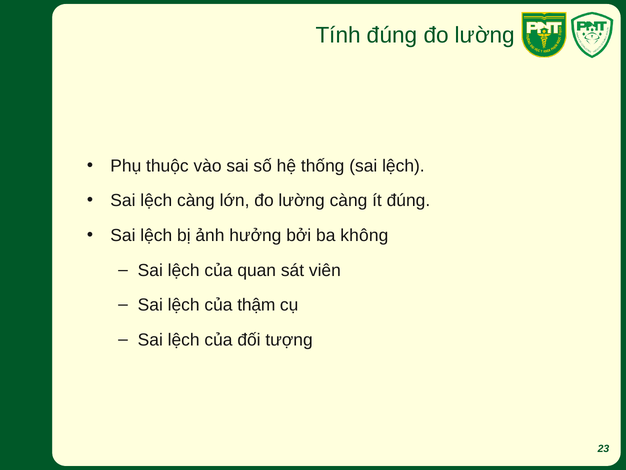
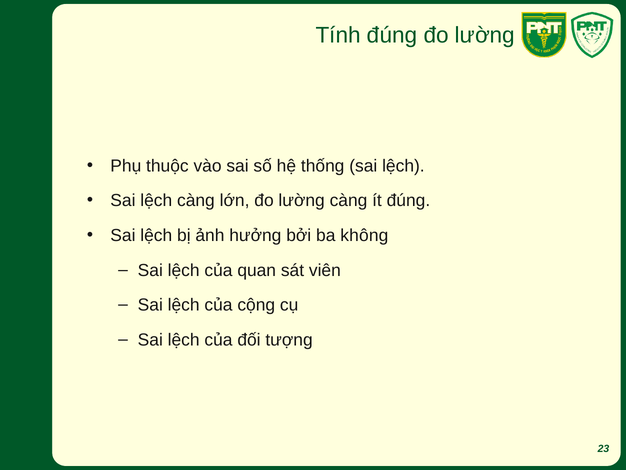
thậm: thậm -> cộng (256, 305)
